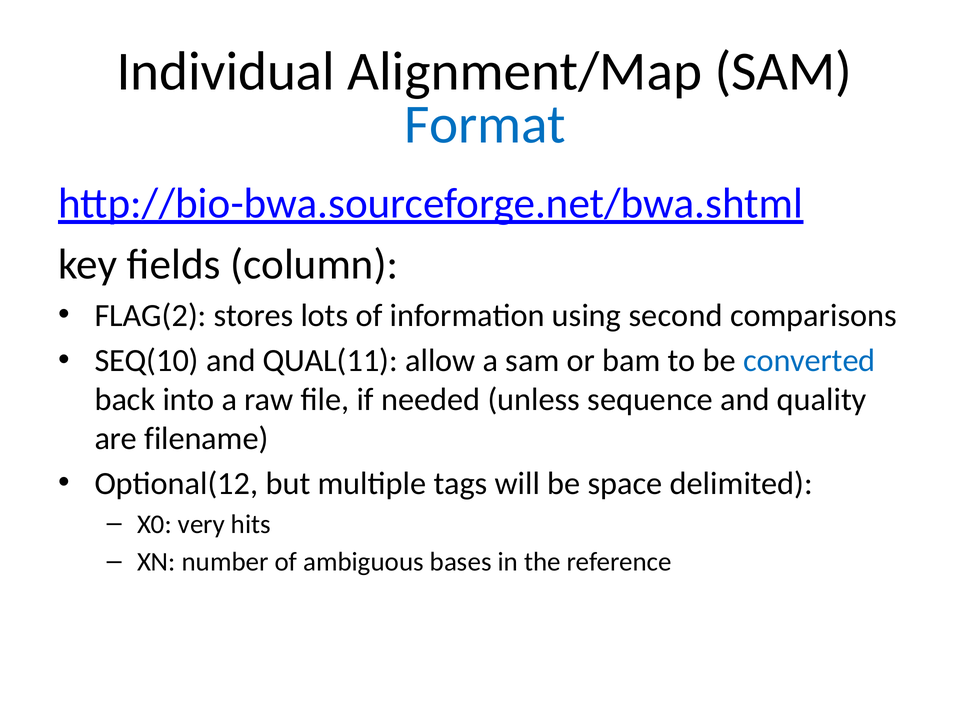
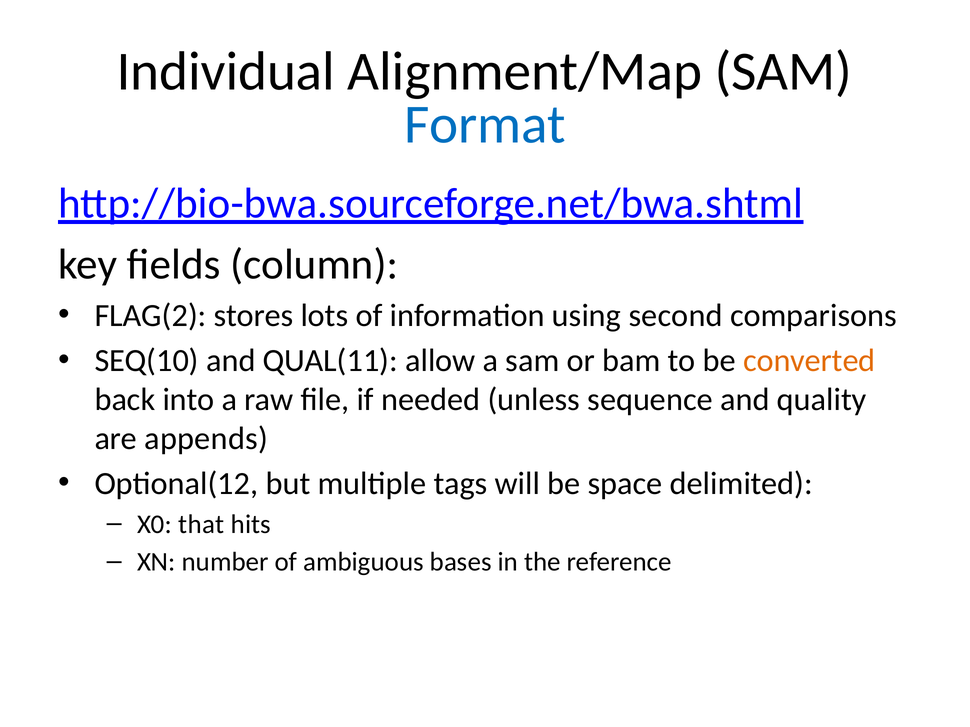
converted colour: blue -> orange (809, 361)
filename: filename -> appends (206, 439)
very: very -> that (201, 524)
